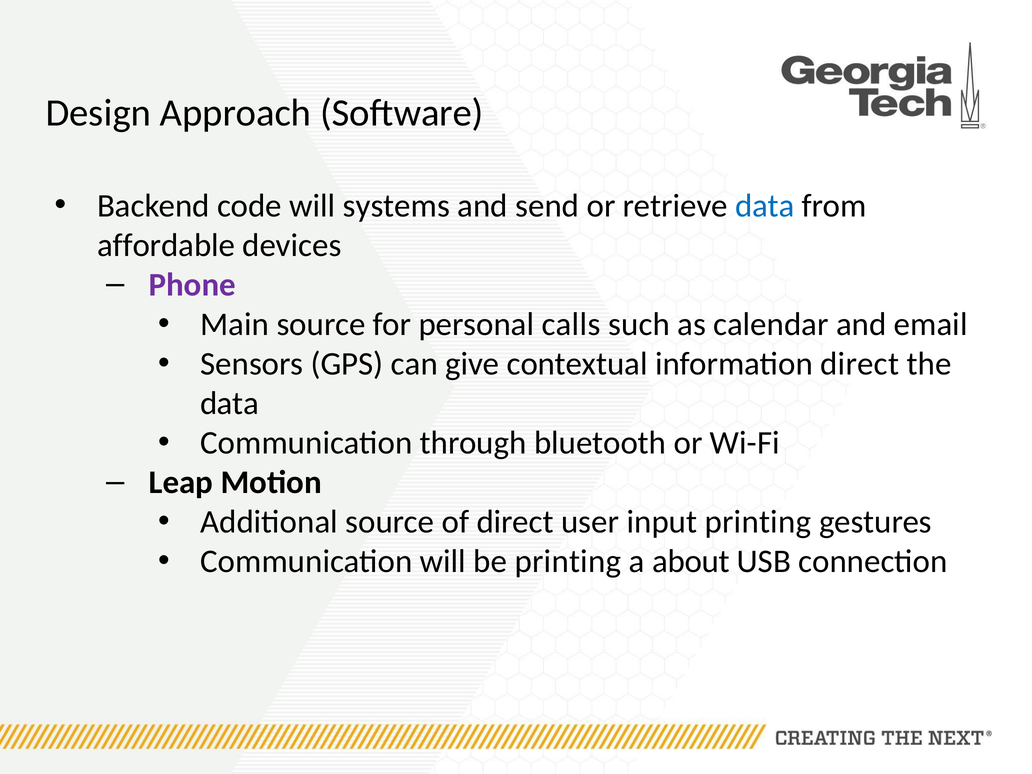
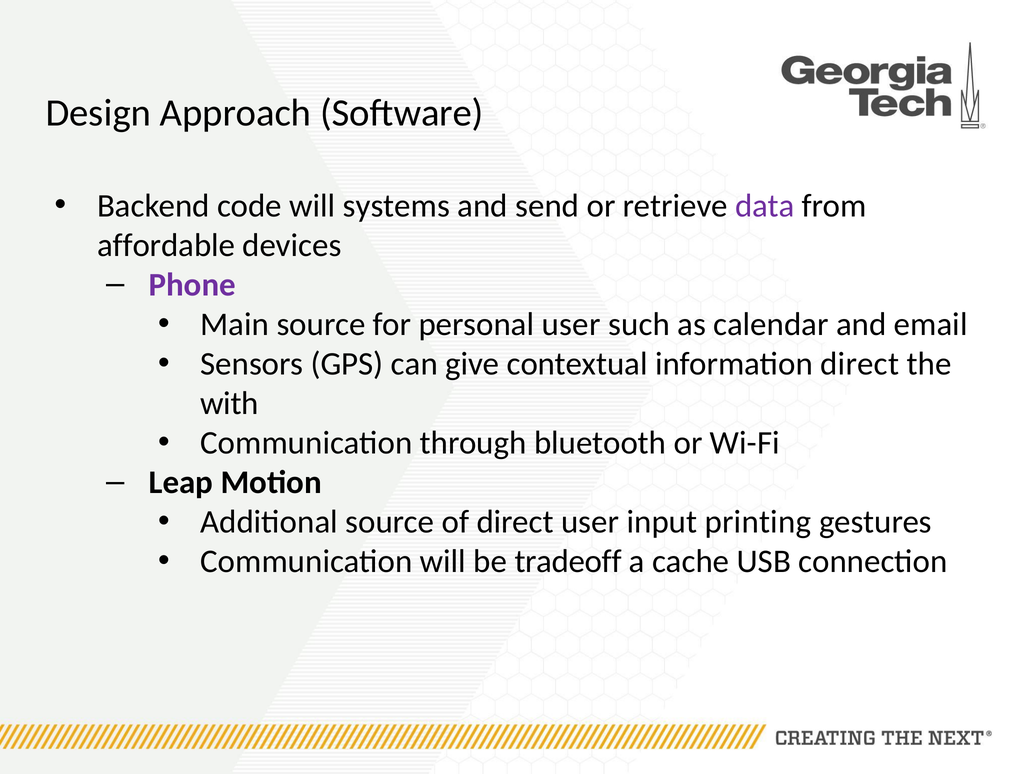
data colour: blue -> purple (765, 206)
personal calls: calls -> user (571, 324)
data: data -> with (229, 403)
be printing: printing -> tradeoff (568, 562)
about: about -> cache (691, 562)
